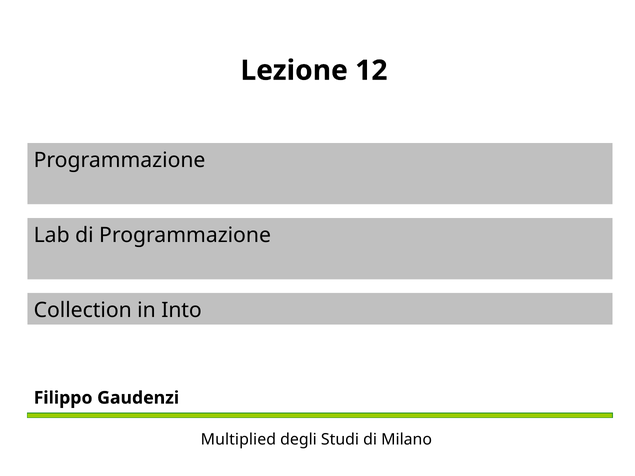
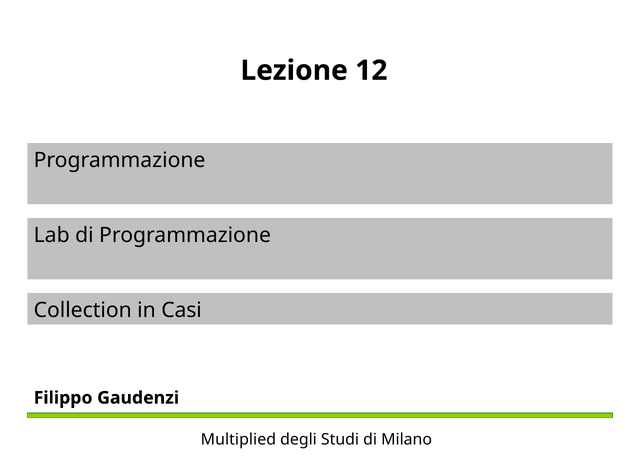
Into: Into -> Casi (182, 310)
